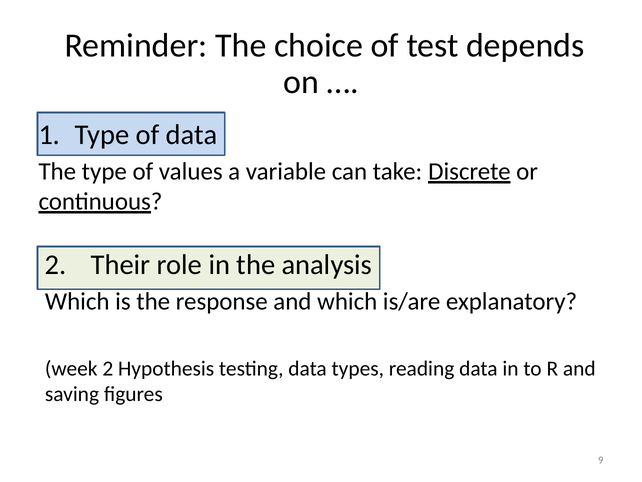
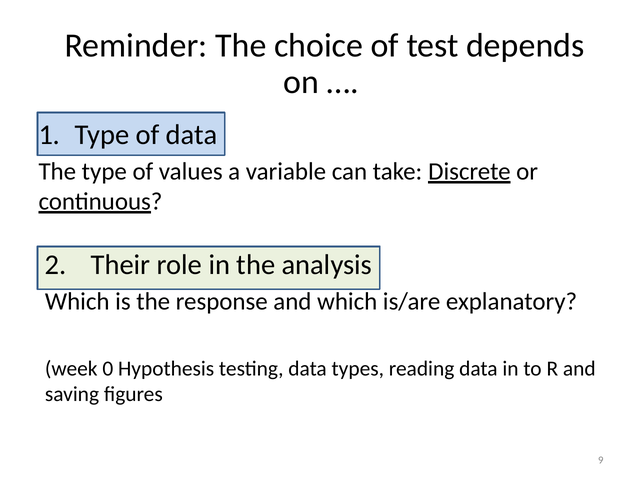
week 2: 2 -> 0 (108, 368)
